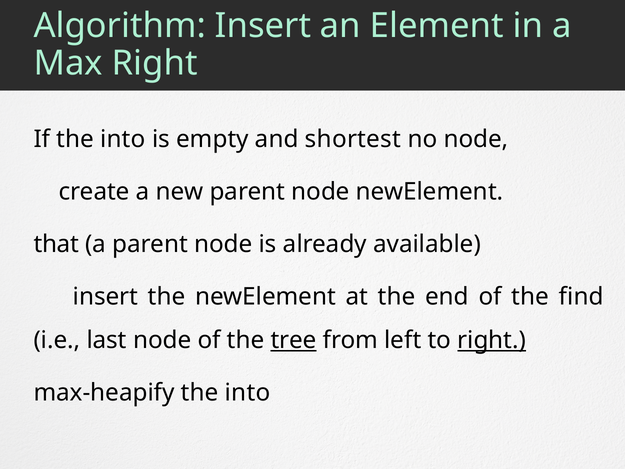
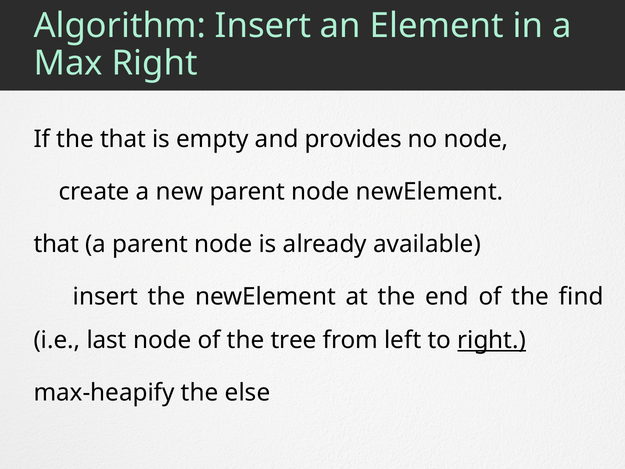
If the into: into -> that (123, 139)
shortest: shortest -> provides (353, 139)
tree underline: present -> none (294, 340)
max-heapify the into: into -> else (248, 392)
